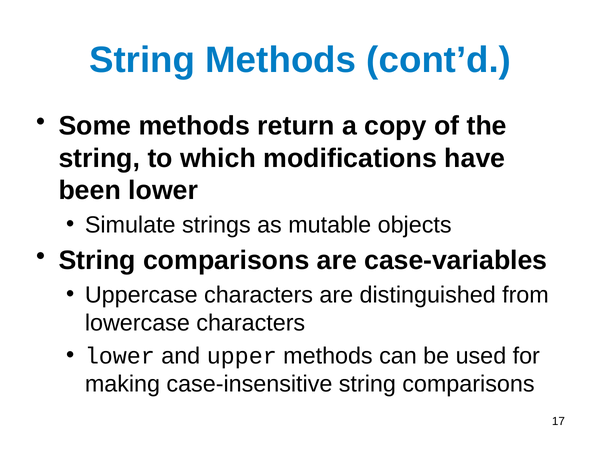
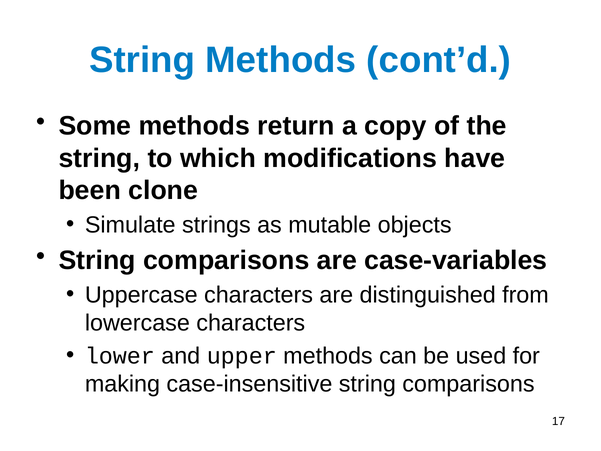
been lower: lower -> clone (163, 190)
